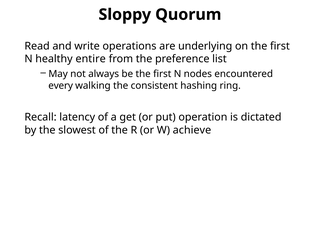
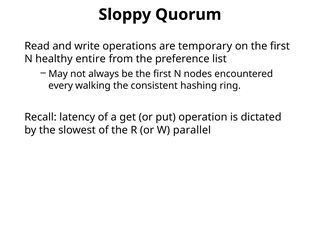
underlying: underlying -> temporary (205, 46)
achieve: achieve -> parallel (192, 130)
